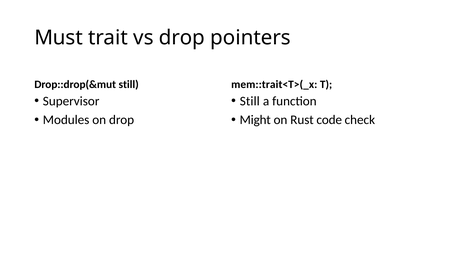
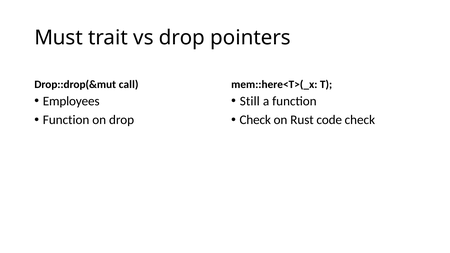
Drop::drop(&mut still: still -> call (129, 85)
mem::trait<T>(_x: mem::trait<T>(_x -> mem::here<T>(_x (274, 85)
Supervisor: Supervisor -> Employees (71, 101)
Modules: Modules -> Function (66, 120)
Might: Might -> Check (255, 120)
